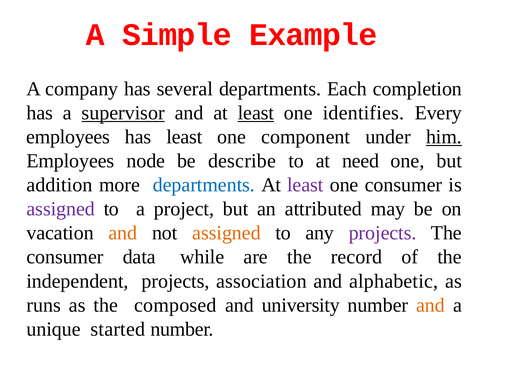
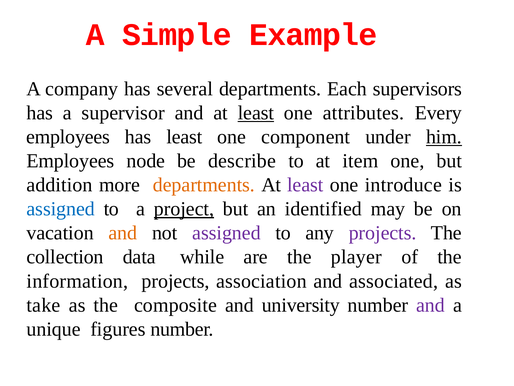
completion: completion -> supervisors (417, 89)
supervisor underline: present -> none (123, 113)
identifies: identifies -> attributes (364, 113)
need: need -> item (360, 161)
departments colour: blue -> orange (204, 185)
one consumer: consumer -> introduce (403, 185)
assigned colour: purple -> blue (61, 209)
project underline: none -> present (184, 209)
attributed: attributed -> identified (323, 209)
assigned colour: orange -> purple (226, 233)
consumer: consumer -> collection (65, 257)
record: record -> player (356, 257)
independent: independent -> information (77, 281)
alphabetic: alphabetic -> associated (394, 281)
runs: runs -> take (44, 305)
composed: composed -> composite (175, 305)
and colour: orange -> purple (430, 305)
started: started -> figures (118, 329)
